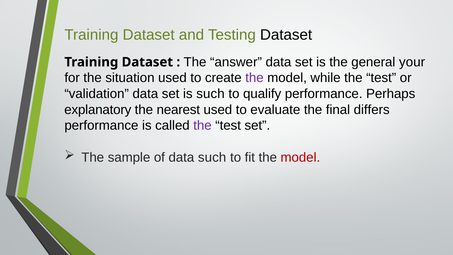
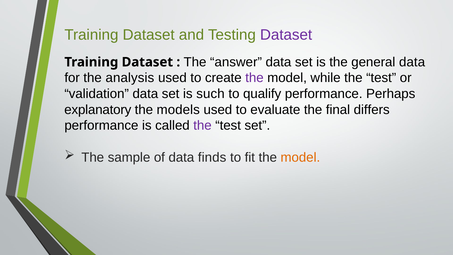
Dataset colour: black -> purple (286, 35)
general your: your -> data (412, 62)
situation: situation -> analysis (130, 78)
nearest: nearest -> models (178, 110)
data such: such -> finds (212, 157)
model colour: red -> orange (300, 157)
